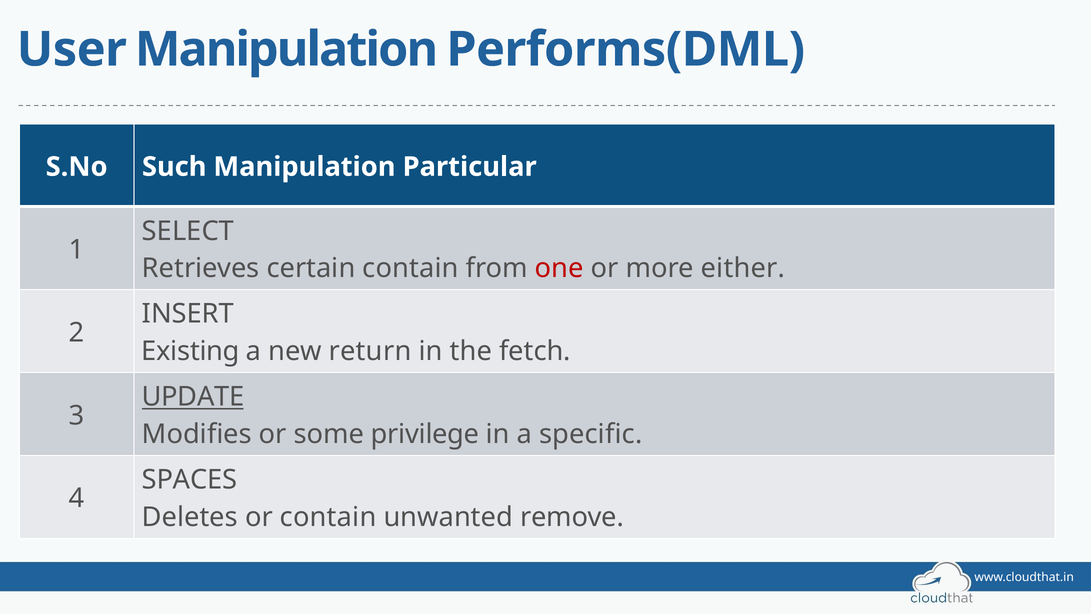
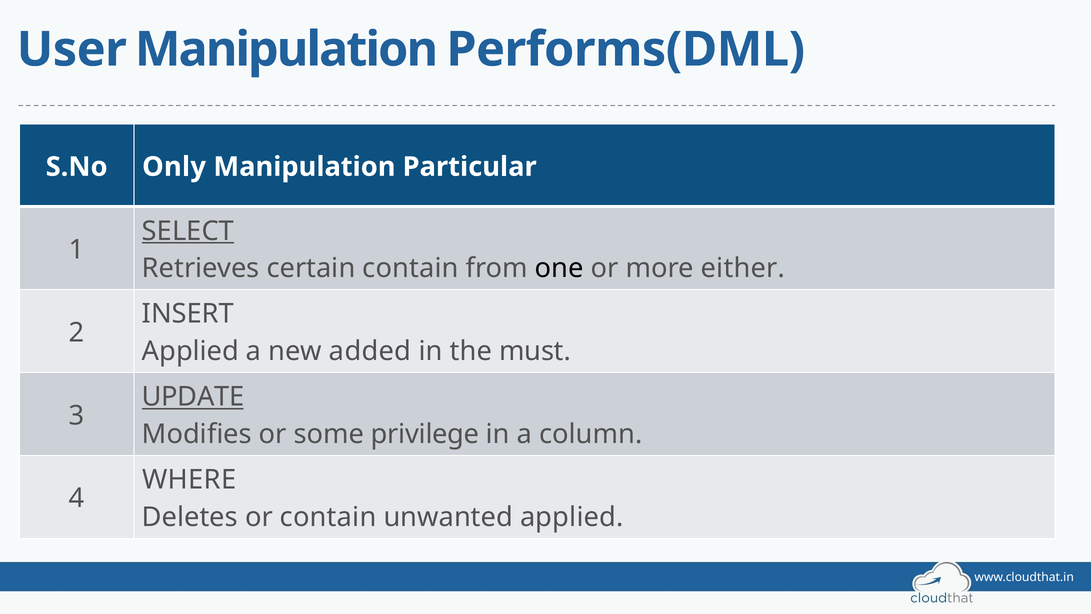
Such: Such -> Only (174, 167)
SELECT underline: none -> present (188, 231)
one colour: red -> black (559, 268)
Existing: Existing -> Applied (190, 351)
return: return -> added (370, 351)
fetch: fetch -> must (535, 351)
specific: specific -> column (591, 434)
SPACES: SPACES -> WHERE (189, 480)
unwanted remove: remove -> applied (572, 517)
